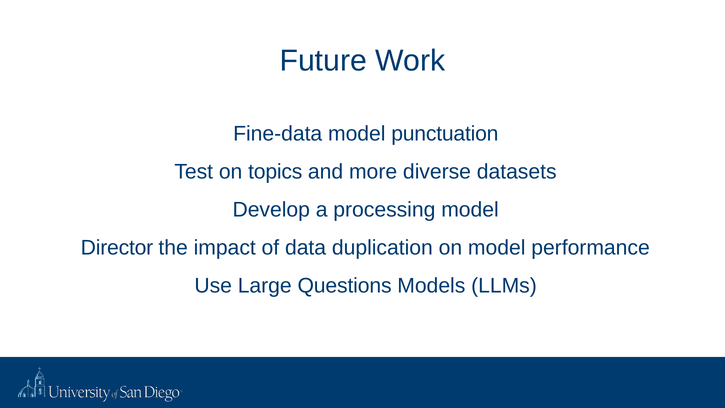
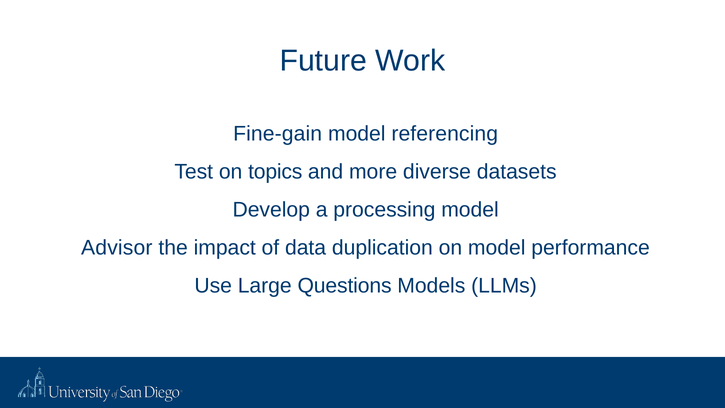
Fine-data: Fine-data -> Fine-gain (278, 134)
punctuation: punctuation -> referencing (445, 134)
Director: Director -> Advisor (117, 248)
